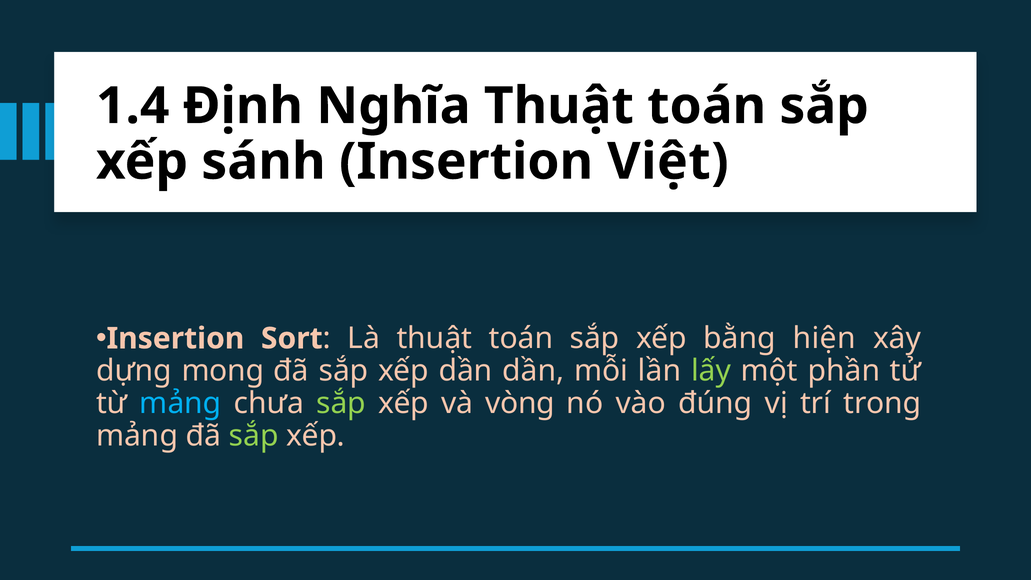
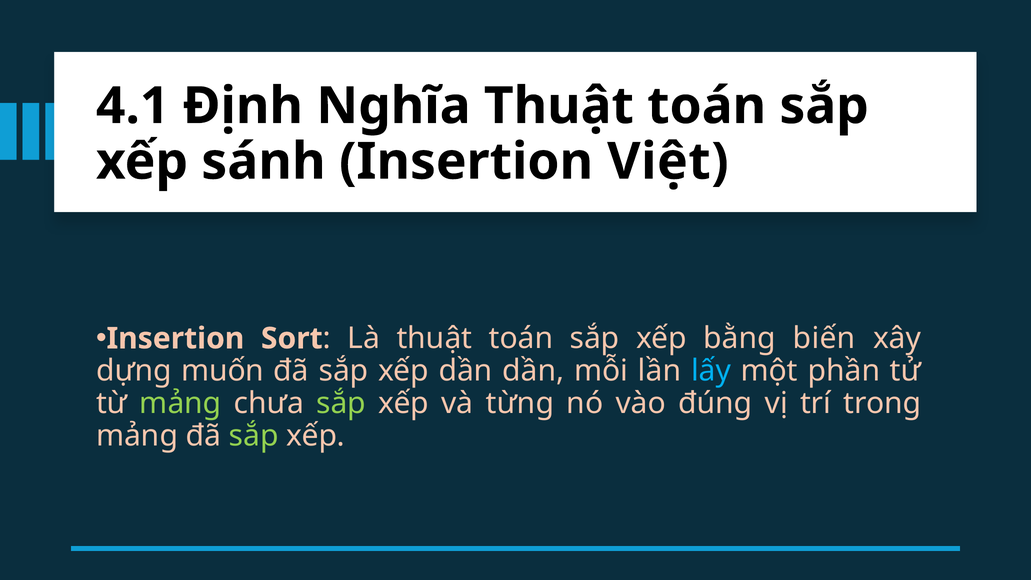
1.4: 1.4 -> 4.1 (133, 106)
hiện: hiện -> biến (824, 338)
mong: mong -> muốn (223, 371)
lấy colour: light green -> light blue (711, 371)
mảng colour: light blue -> light green (180, 403)
vòng: vòng -> từng (520, 403)
